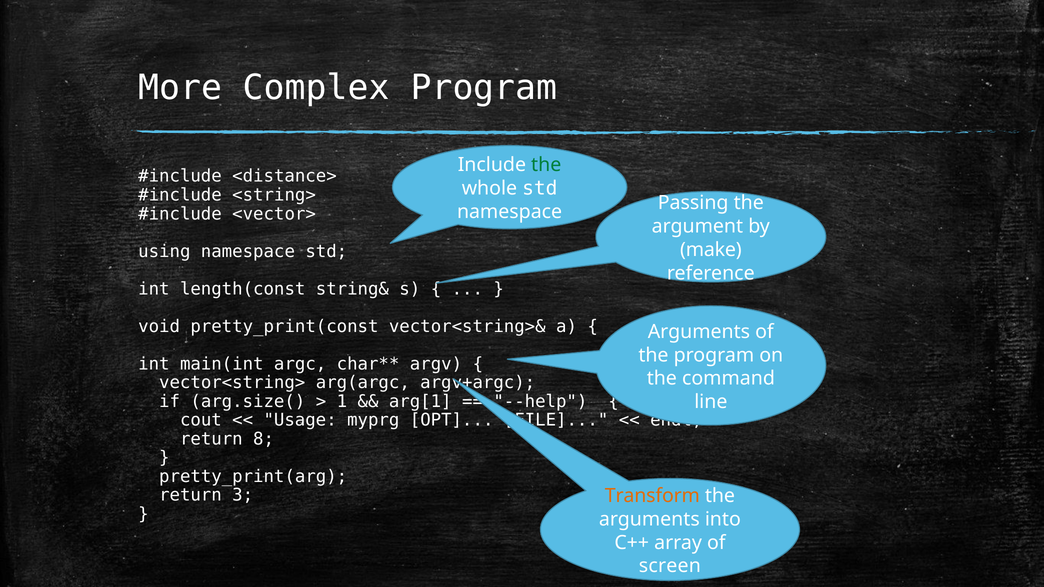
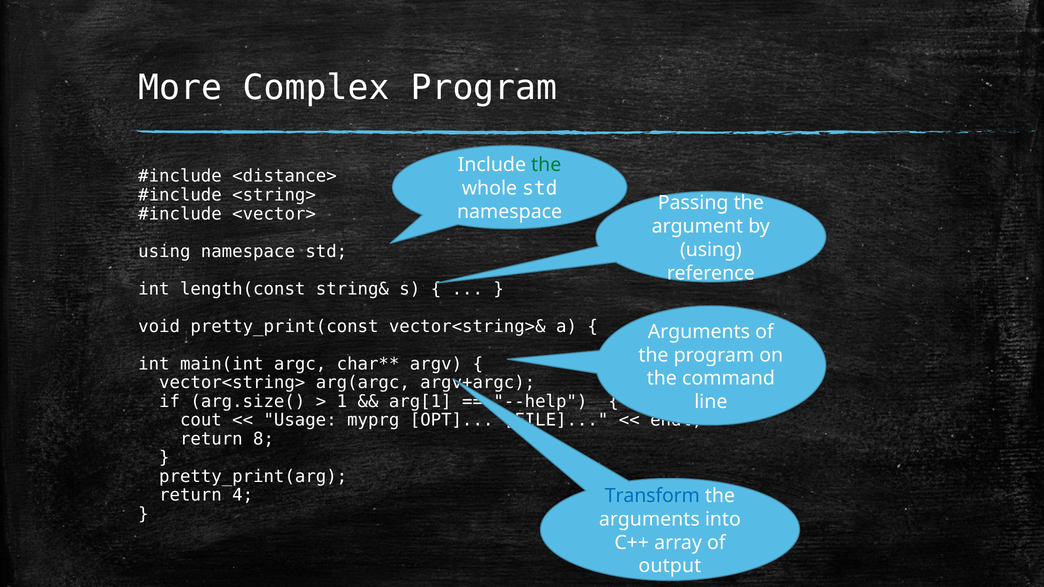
make: make -> using (711, 250)
3: 3 -> 4 (243, 496)
Transform colour: orange -> blue (652, 496)
screen: screen -> output (670, 566)
